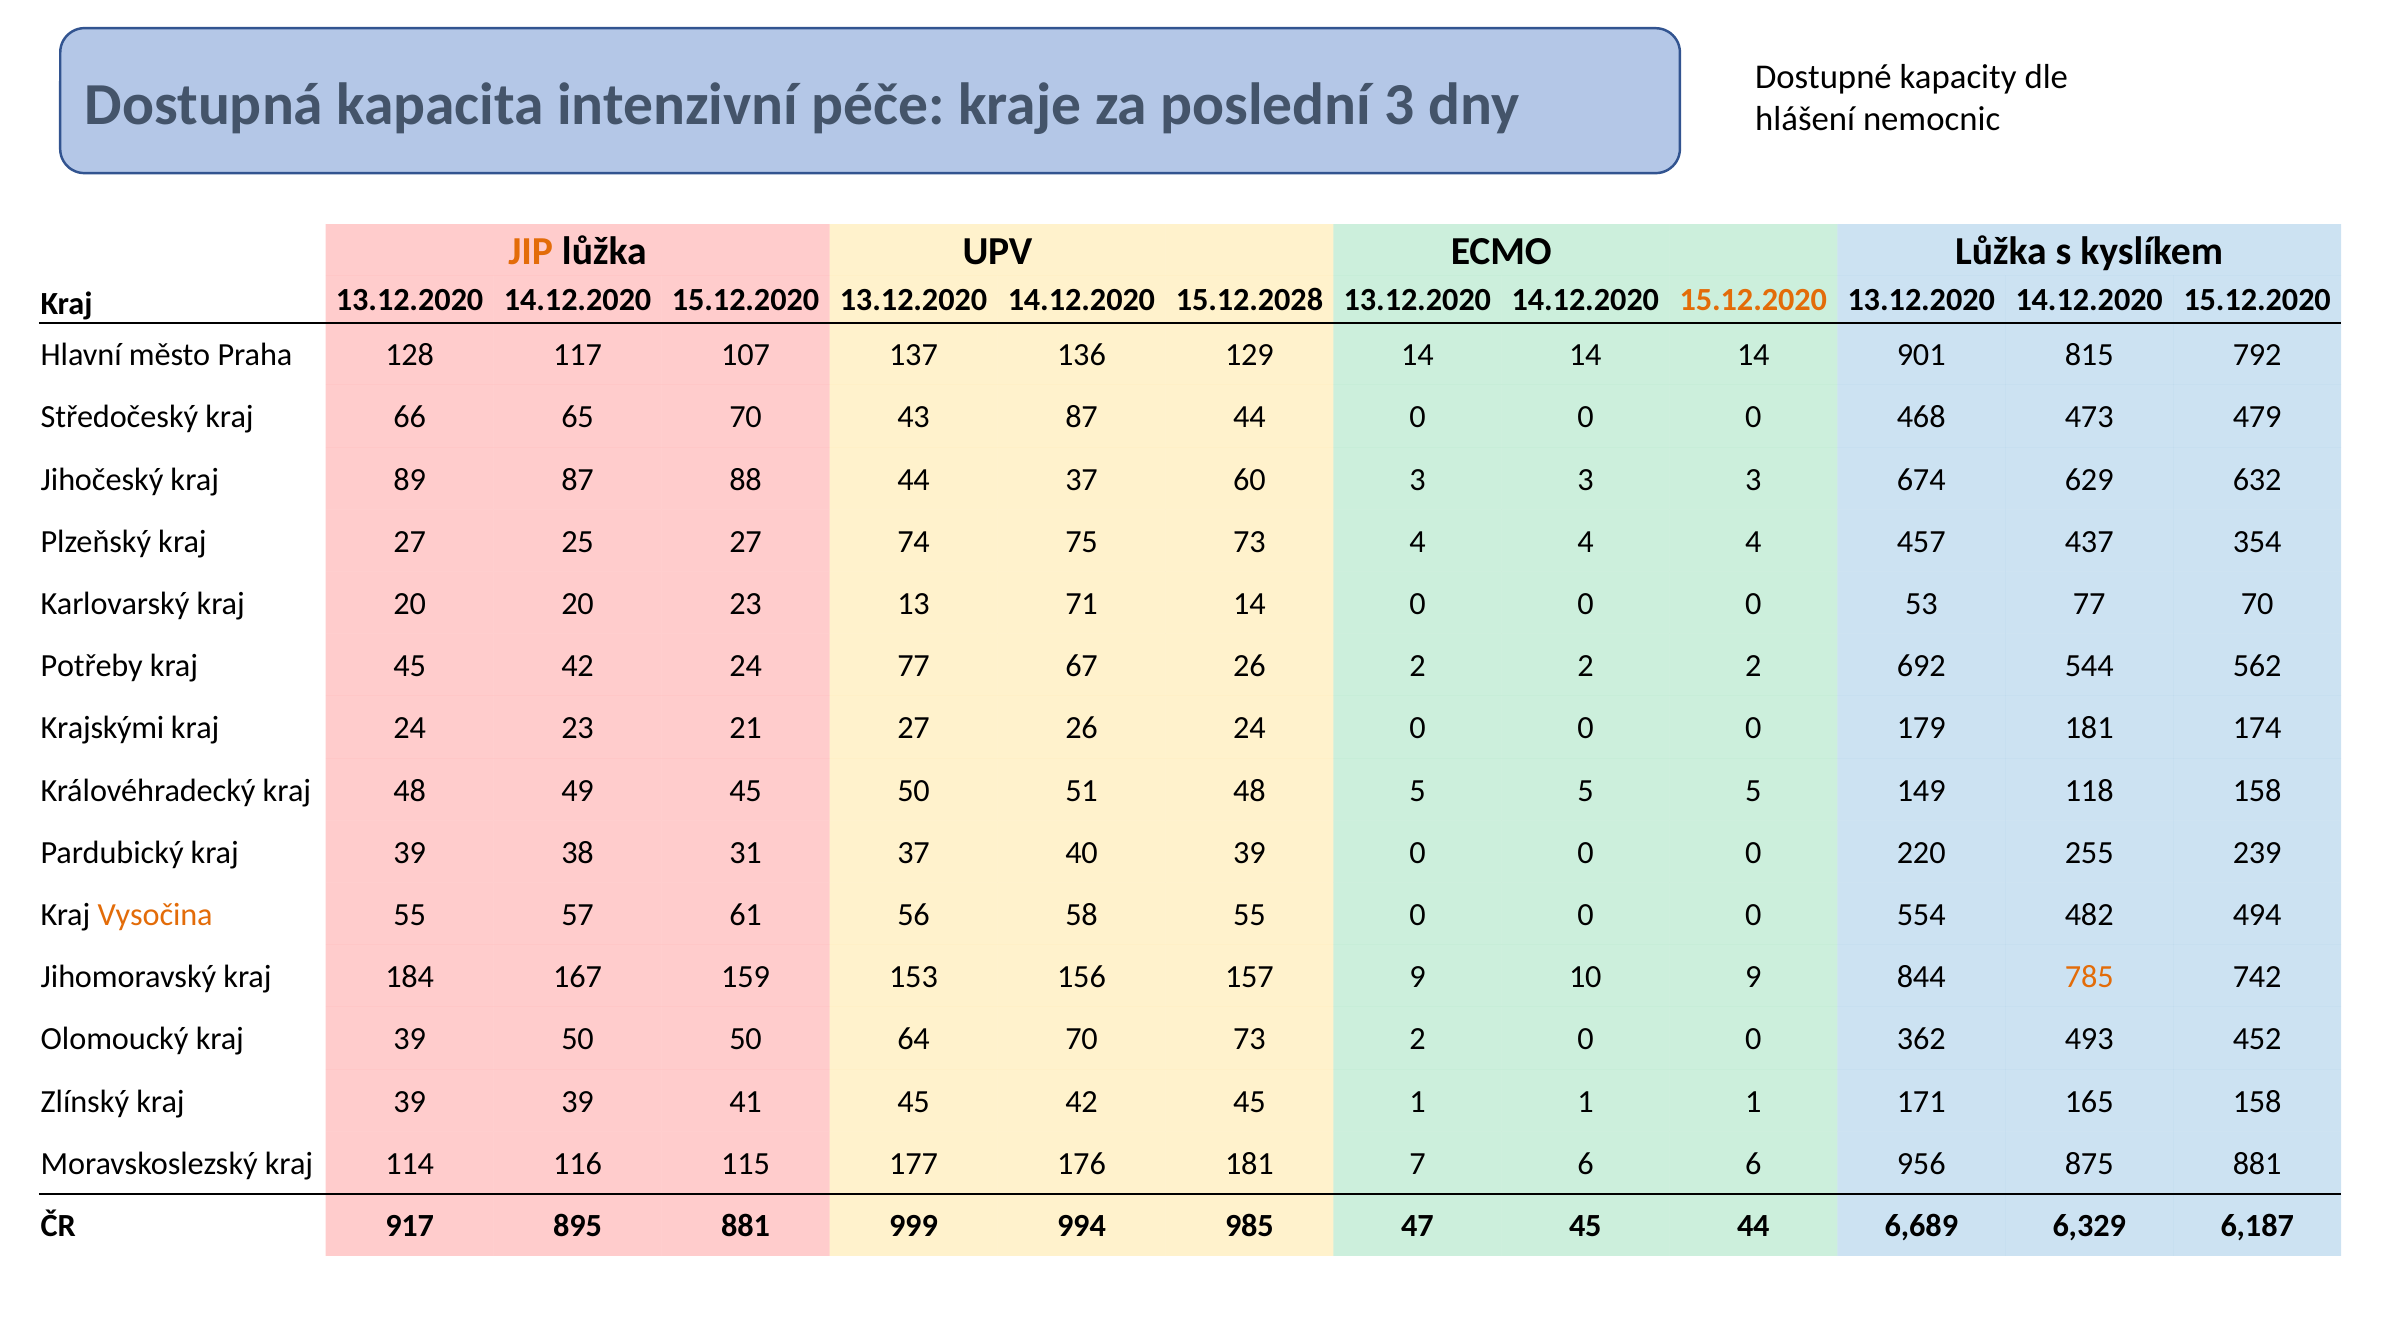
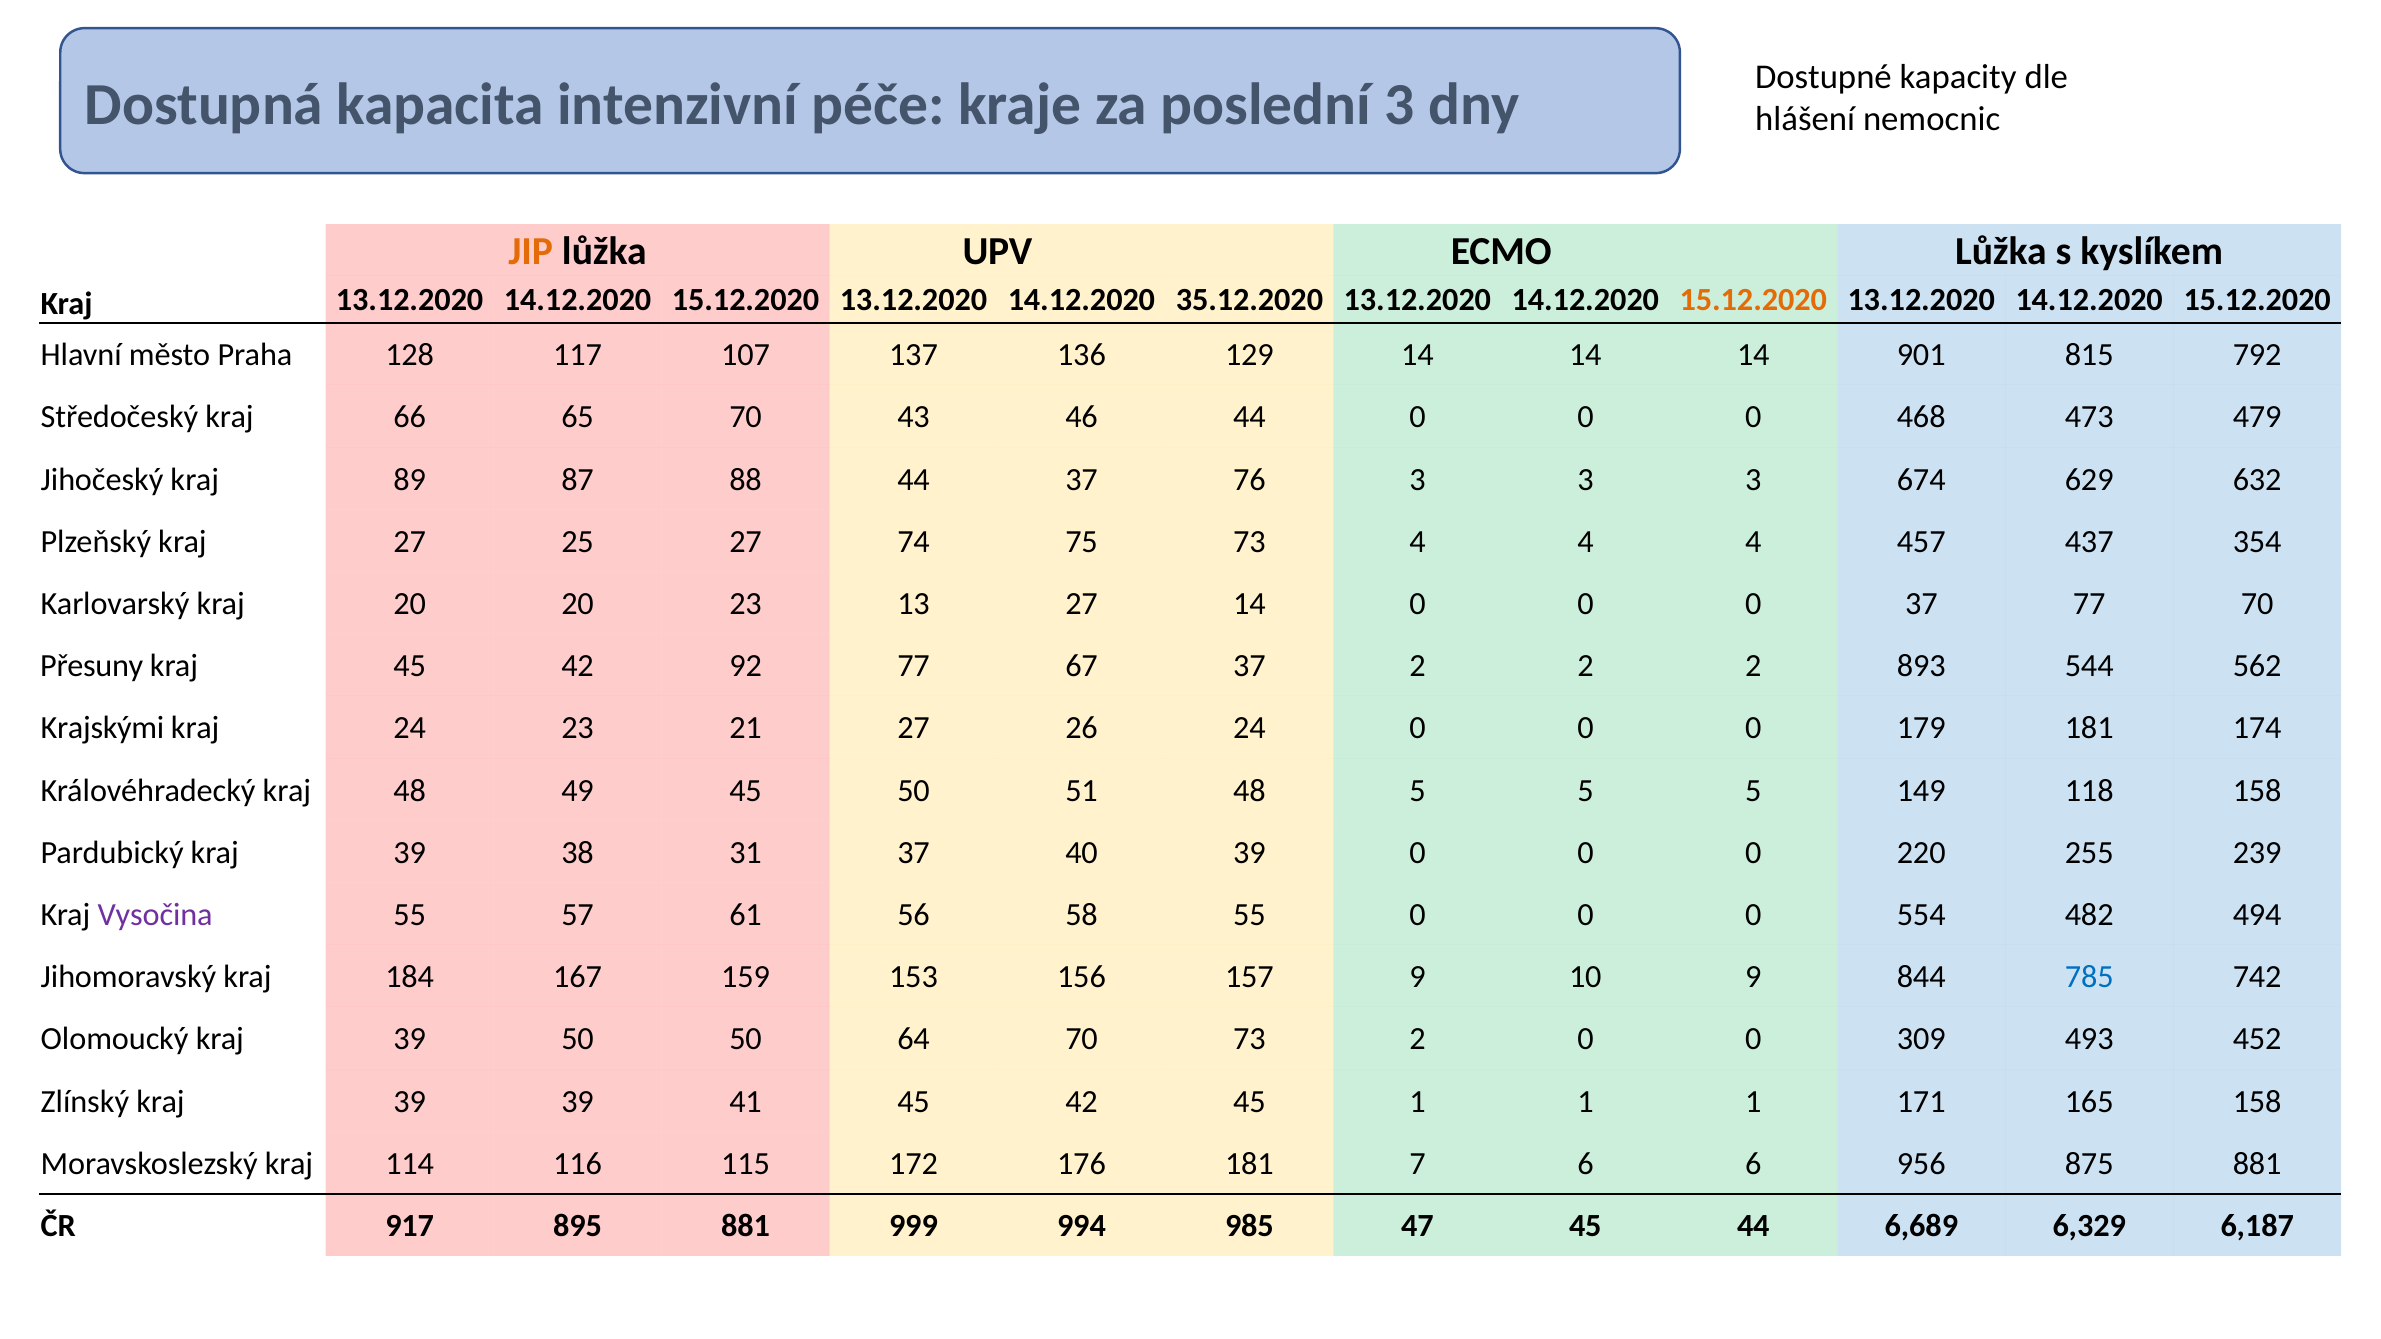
15.12.2028: 15.12.2028 -> 35.12.2020 (1249, 300)
43 87: 87 -> 46 (1082, 417)
60: 60 -> 76 (1249, 480)
13 71: 71 -> 27 (1082, 604)
0 53: 53 -> 37 (1921, 604)
Potřeby: Potřeby -> Přesuny (92, 666)
42 24: 24 -> 92 (746, 666)
67 26: 26 -> 37 (1249, 666)
692: 692 -> 893 (1921, 666)
Vysočina colour: orange -> purple (155, 915)
785 colour: orange -> blue (2089, 977)
362: 362 -> 309 (1921, 1040)
177: 177 -> 172 (914, 1164)
